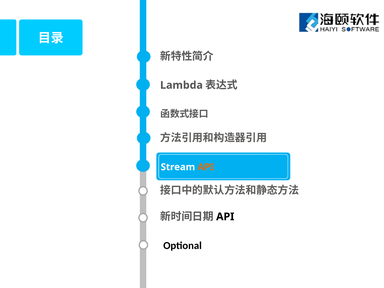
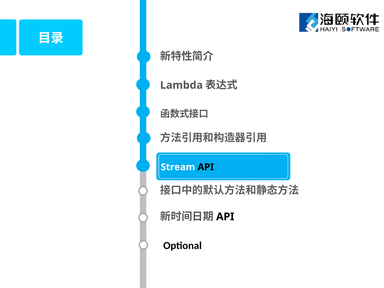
API colour: orange -> black (206, 167)
